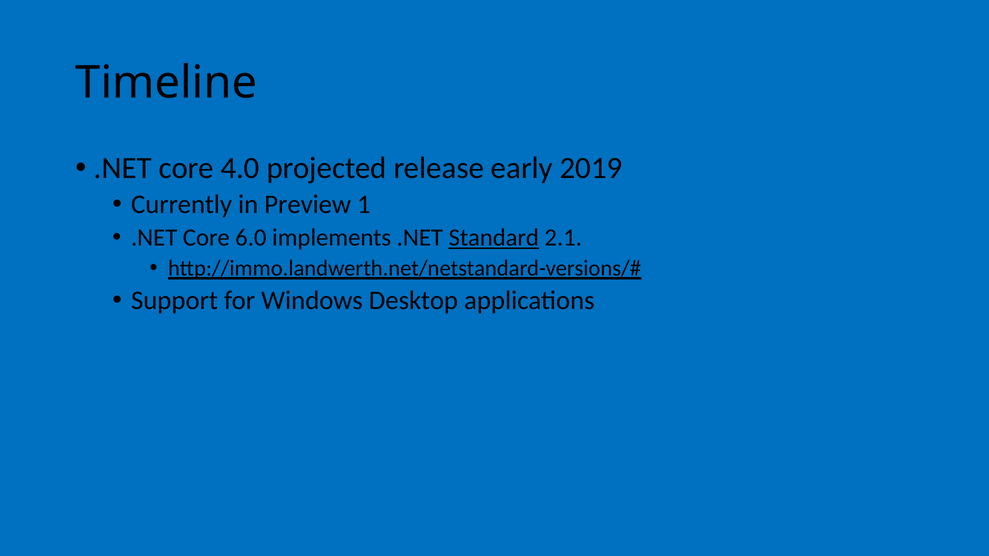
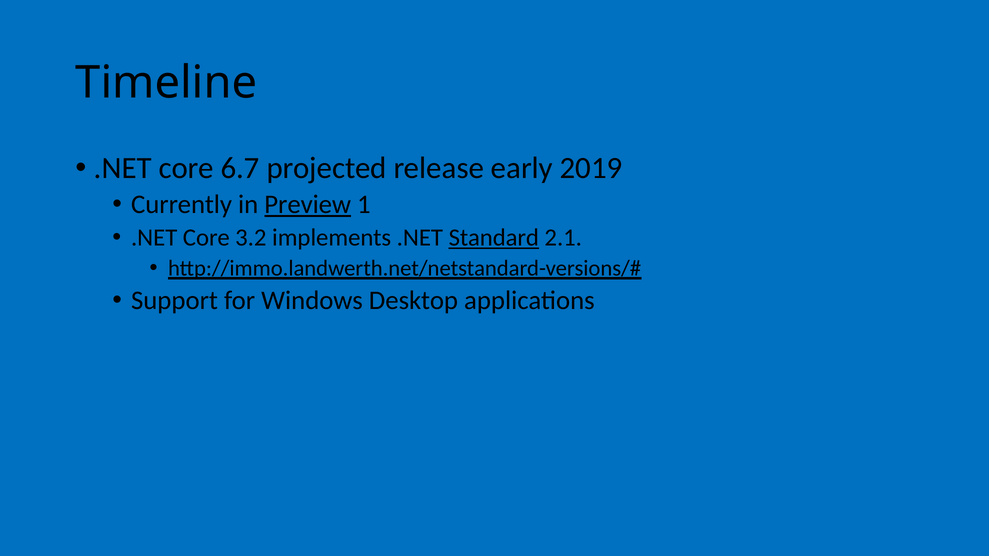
4.0: 4.0 -> 6.7 (240, 168)
Preview underline: none -> present (308, 205)
6.0: 6.0 -> 3.2 (251, 238)
